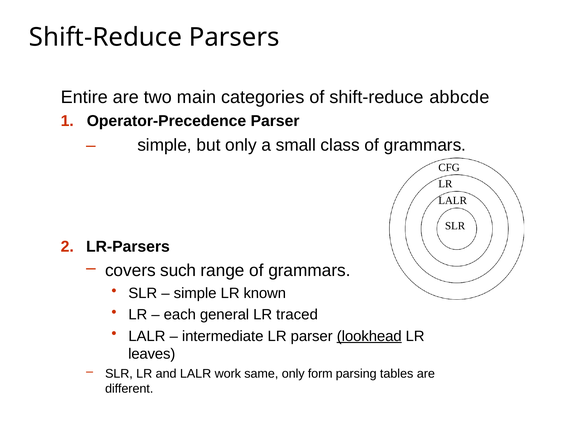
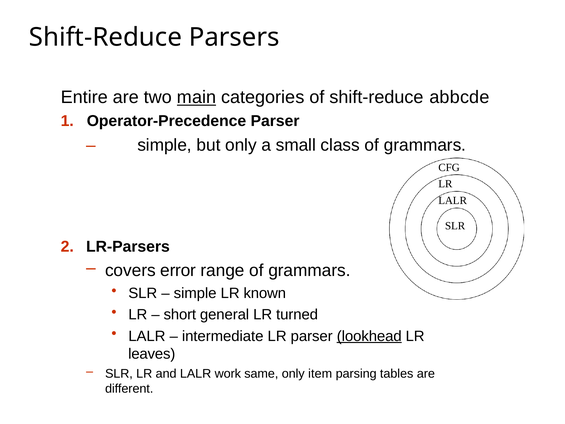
main underline: none -> present (197, 97)
such: such -> error (178, 270)
each: each -> short (180, 314)
traced: traced -> turned (297, 314)
form: form -> item (320, 373)
